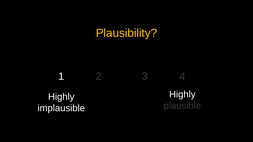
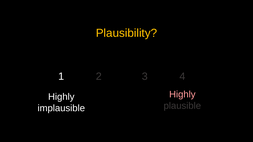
Highly colour: white -> pink (182, 95)
